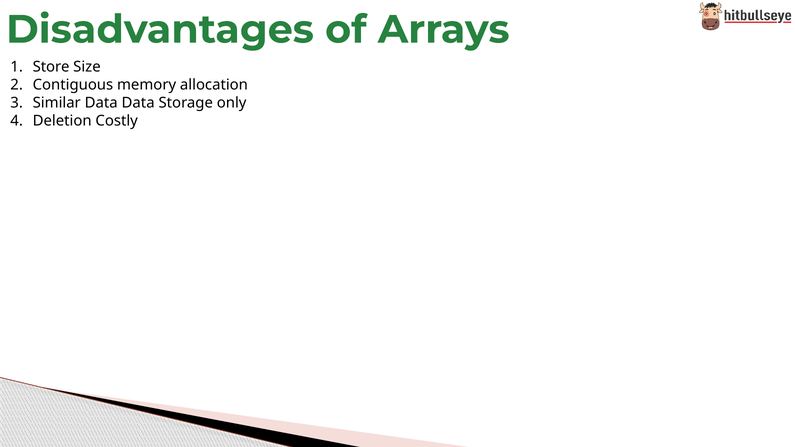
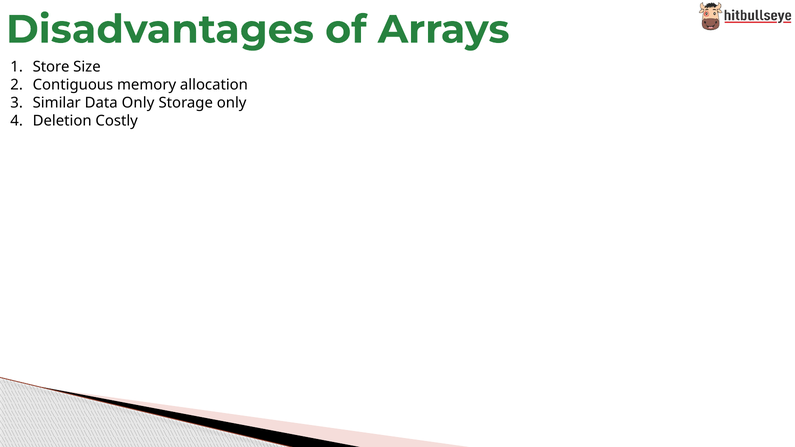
Data Data: Data -> Only (138, 103)
